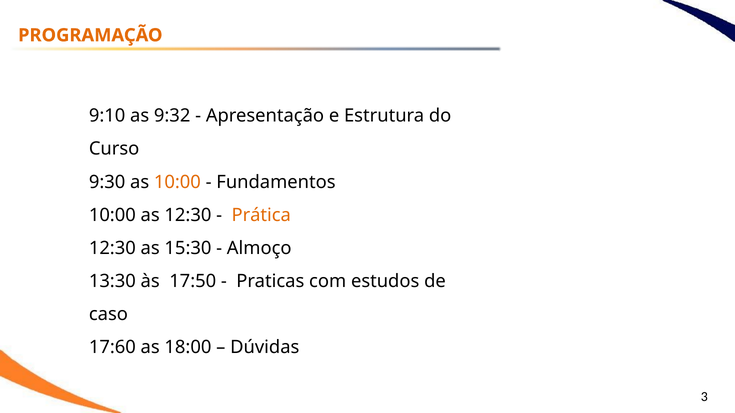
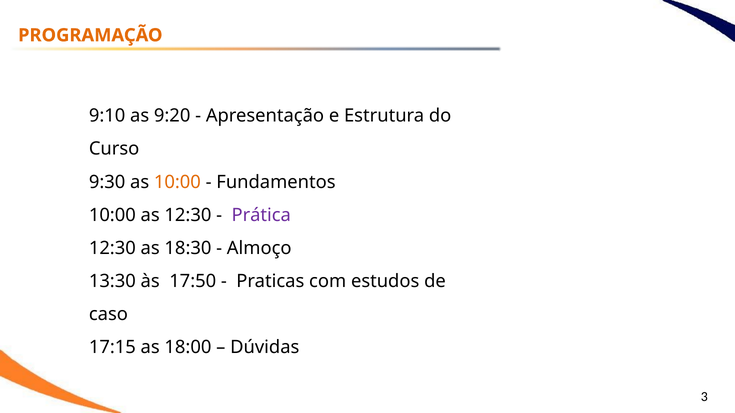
9:32: 9:32 -> 9:20 (172, 116)
Prática colour: orange -> purple (261, 215)
15:30: 15:30 -> 18:30 (188, 248)
17:60: 17:60 -> 17:15 (112, 348)
